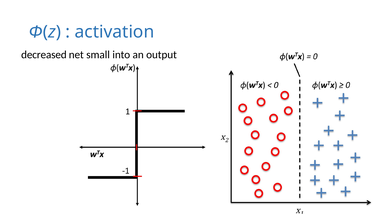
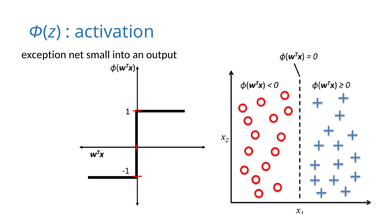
decreased: decreased -> exception (44, 55)
